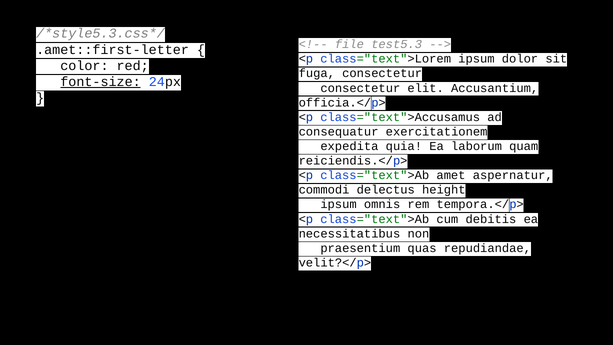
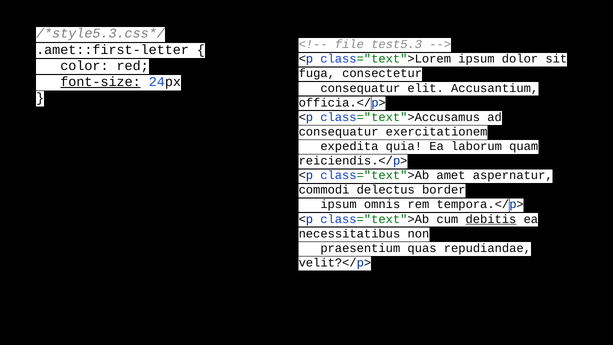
consectetur: consectetur -> consequatur (360, 88)
height: height -> border (444, 190)
debitis underline: none -> present (491, 219)
